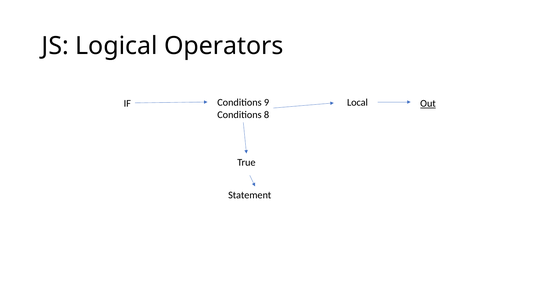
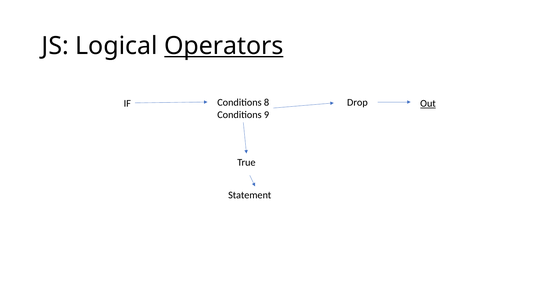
Operators underline: none -> present (224, 46)
Local: Local -> Drop (357, 102)
9: 9 -> 8 (267, 102)
8: 8 -> 9 (267, 115)
